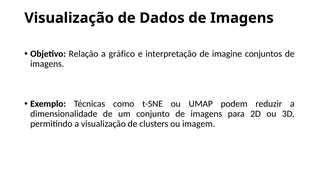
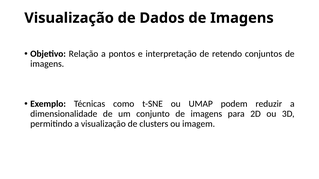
gráfico: gráfico -> pontos (122, 54)
imagine: imagine -> retendo (227, 54)
